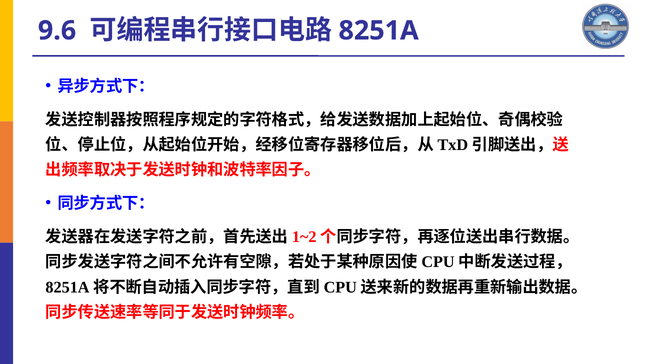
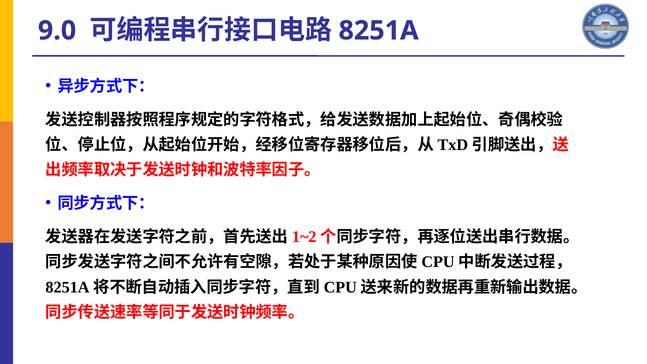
9.6: 9.6 -> 9.0 (57, 31)
